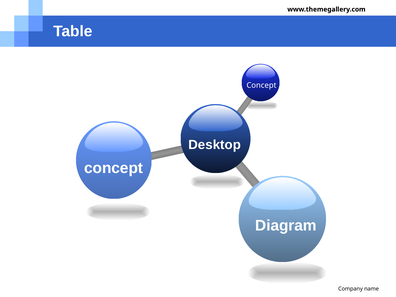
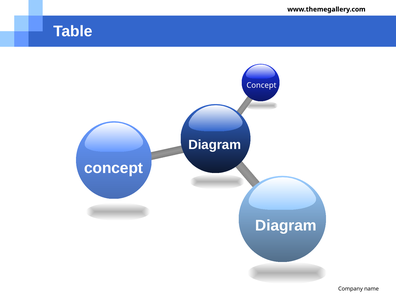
Desktop: Desktop -> Diagram (215, 145)
